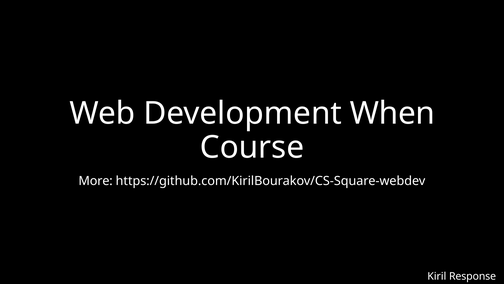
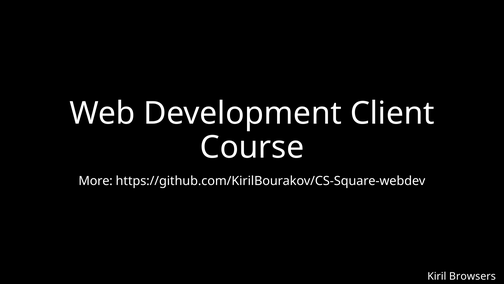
When: When -> Client (392, 113)
Response: Response -> Browsers (472, 276)
